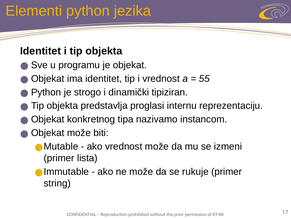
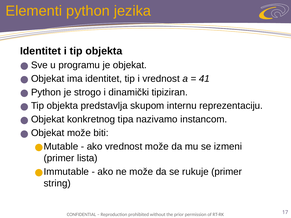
55: 55 -> 41 (204, 79)
proglasi: proglasi -> skupom (147, 106)
